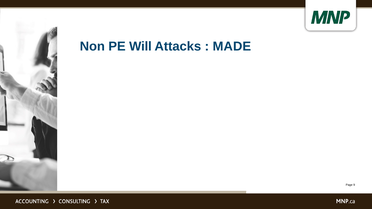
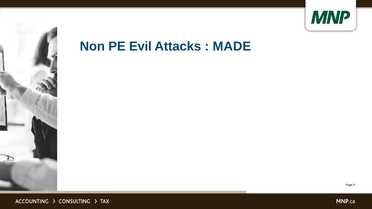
Will: Will -> Evil (140, 47)
